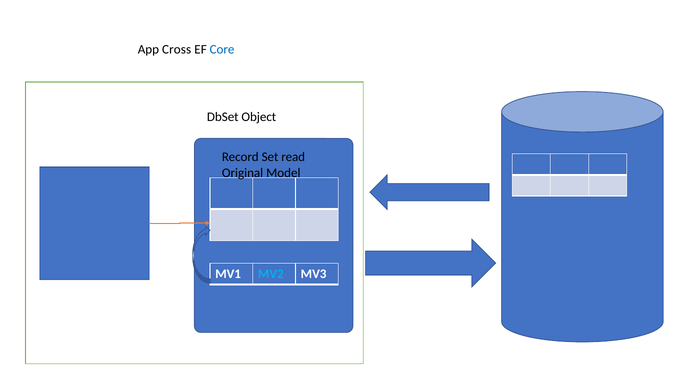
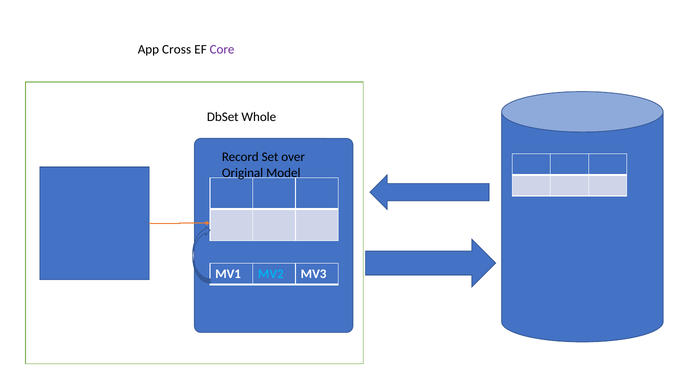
Core colour: blue -> purple (222, 50)
Object: Object -> Whole (259, 117)
read: read -> over (293, 157)
